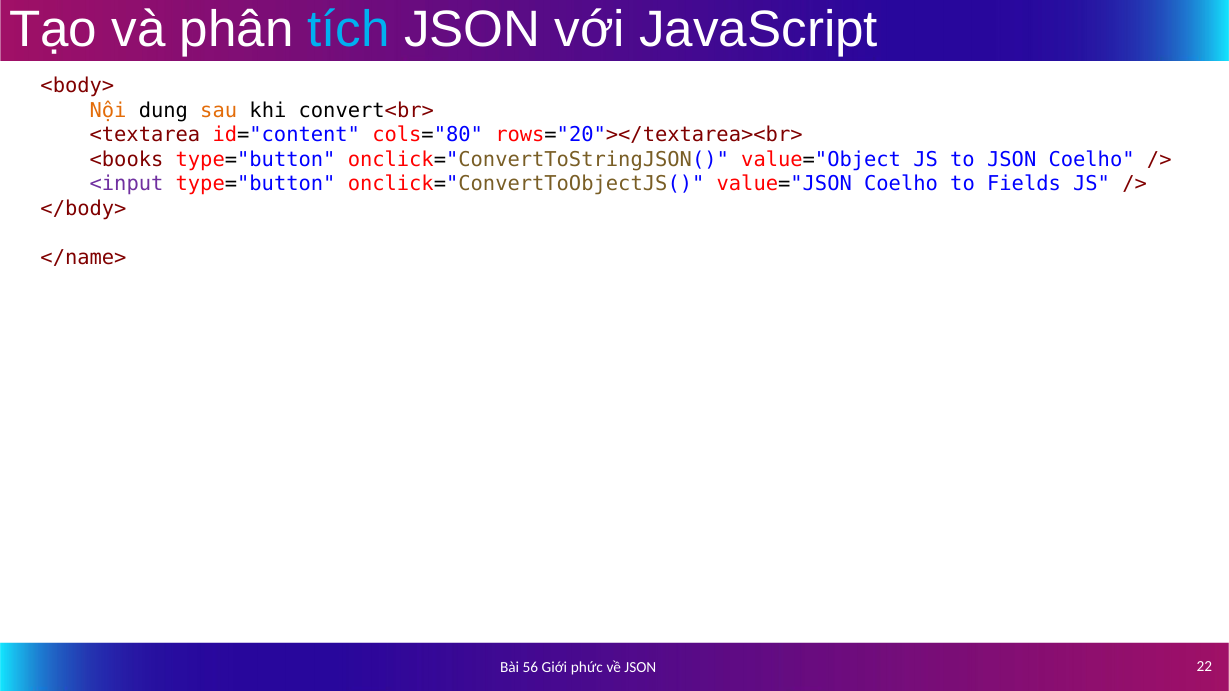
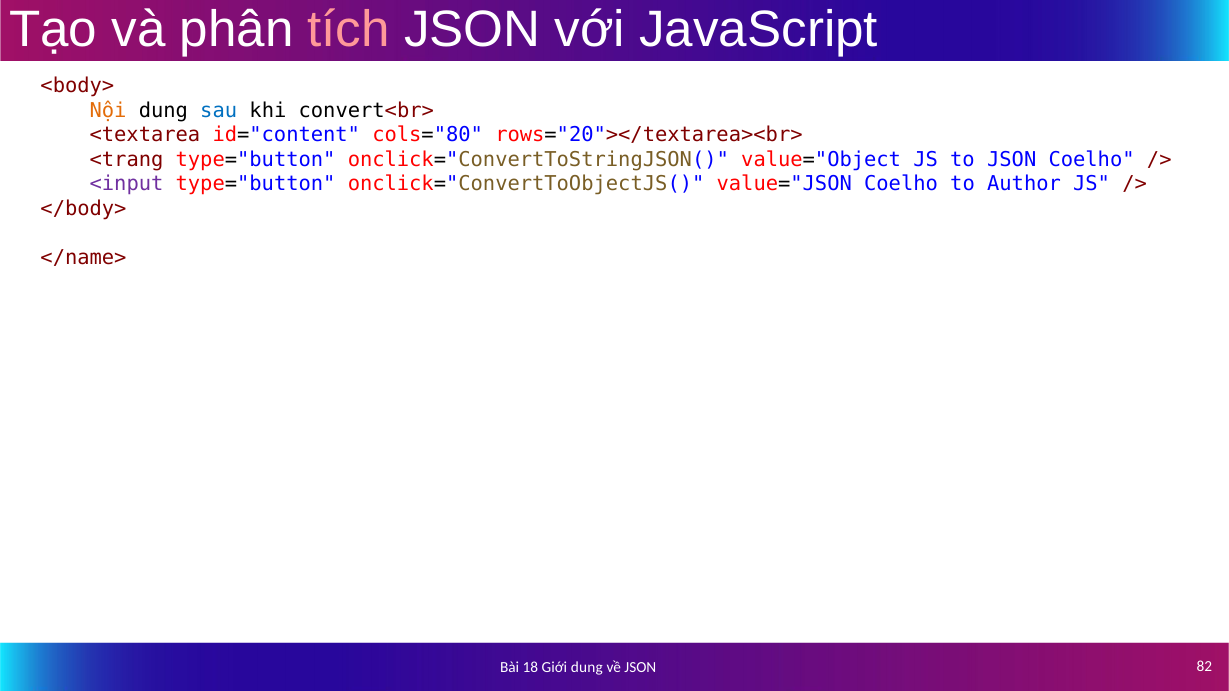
tích colour: light blue -> pink (349, 30)
sau colour: orange -> blue (219, 110)
<books: <books -> <trang (127, 160)
Fields: Fields -> Author (1024, 184)
56: 56 -> 18 (530, 668)
Giới phức: phức -> dung (587, 668)
22: 22 -> 82 (1204, 667)
